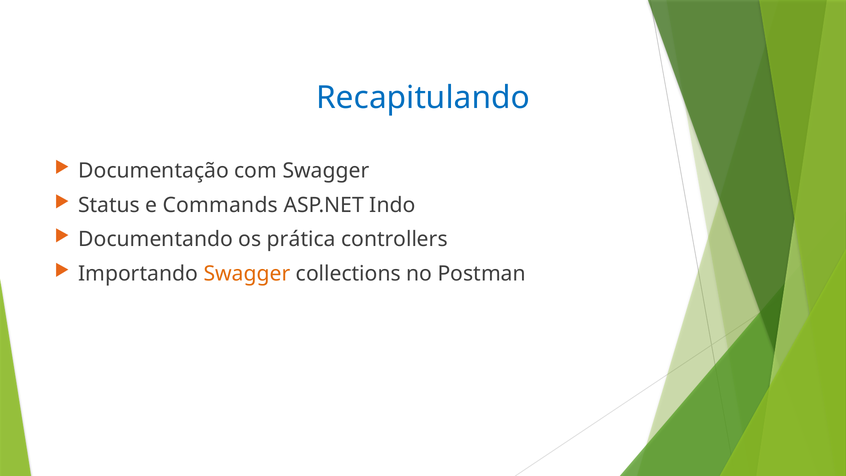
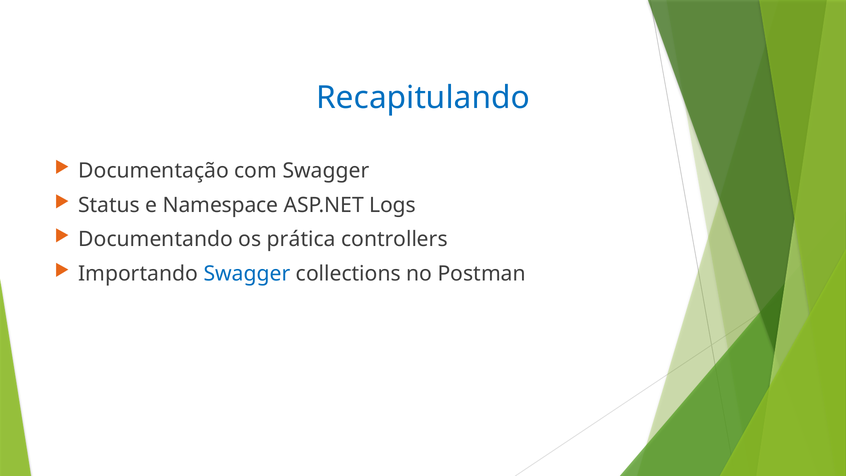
Commands: Commands -> Namespace (221, 205)
Indo: Indo -> Logs (393, 205)
Swagger colour: orange -> blue (247, 273)
